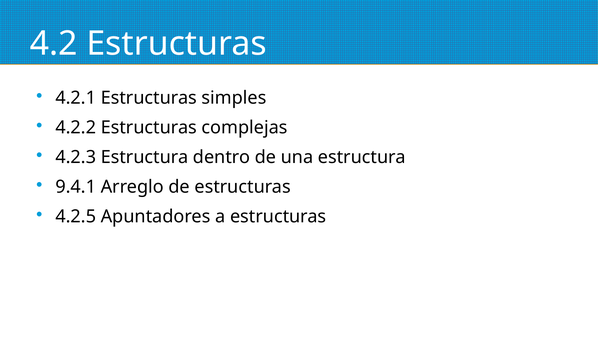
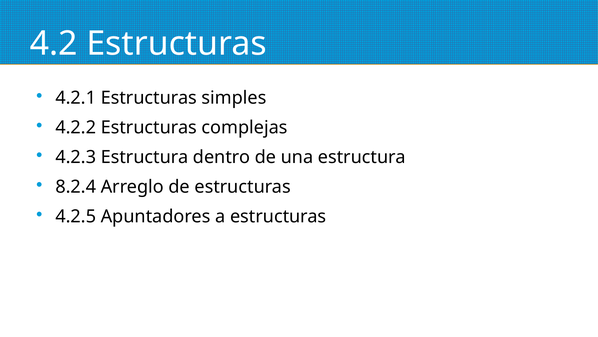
9.4.1: 9.4.1 -> 8.2.4 (76, 186)
